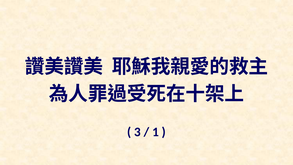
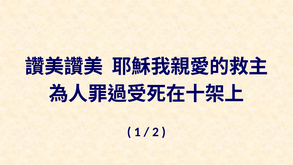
3: 3 -> 1 (137, 132)
1: 1 -> 2 (156, 132)
